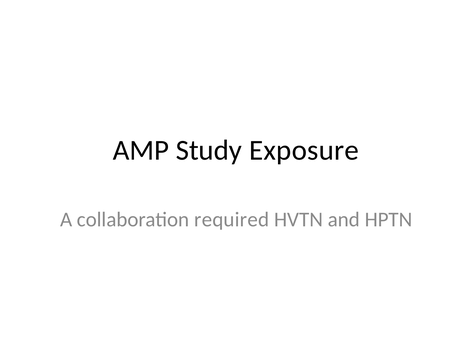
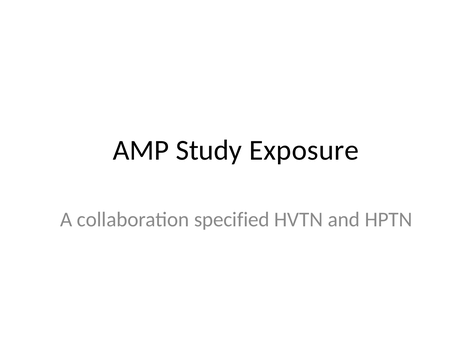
required: required -> specified (232, 219)
